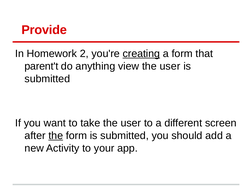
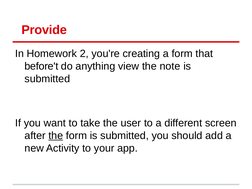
creating underline: present -> none (141, 54)
parent't: parent't -> before't (41, 66)
user: user -> note (170, 66)
